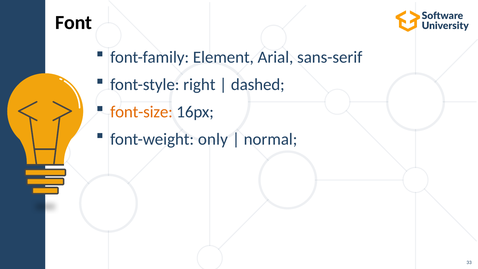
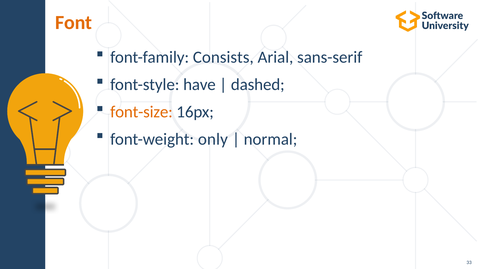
Font colour: black -> orange (74, 23)
Element: Element -> Consists (223, 57)
right: right -> have (199, 85)
